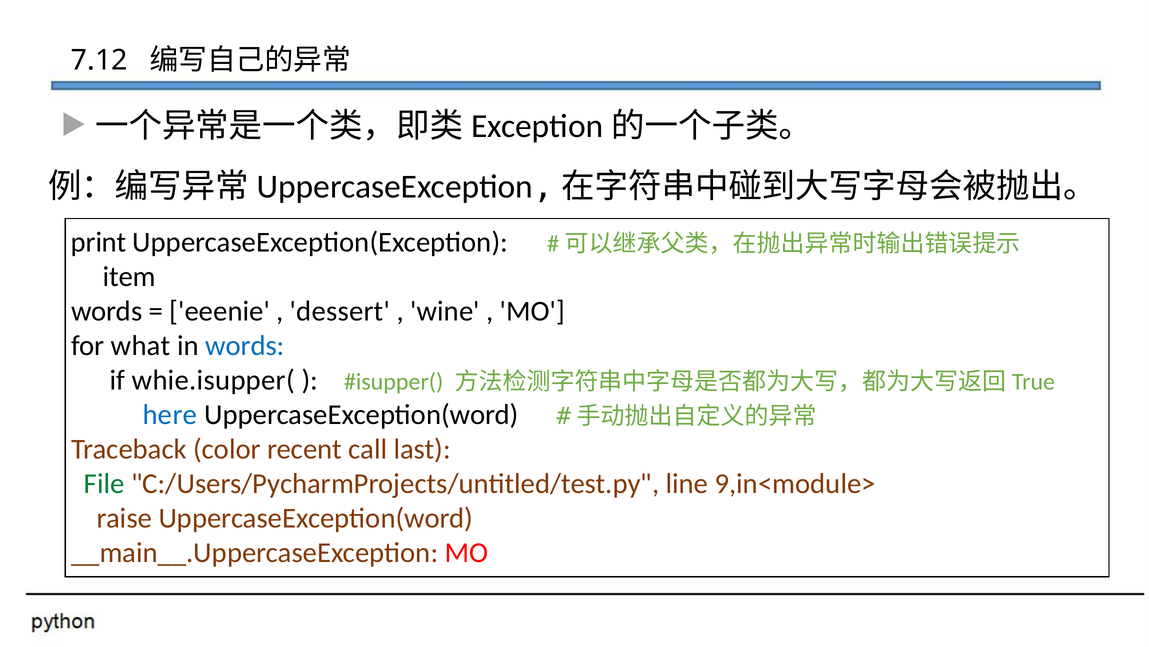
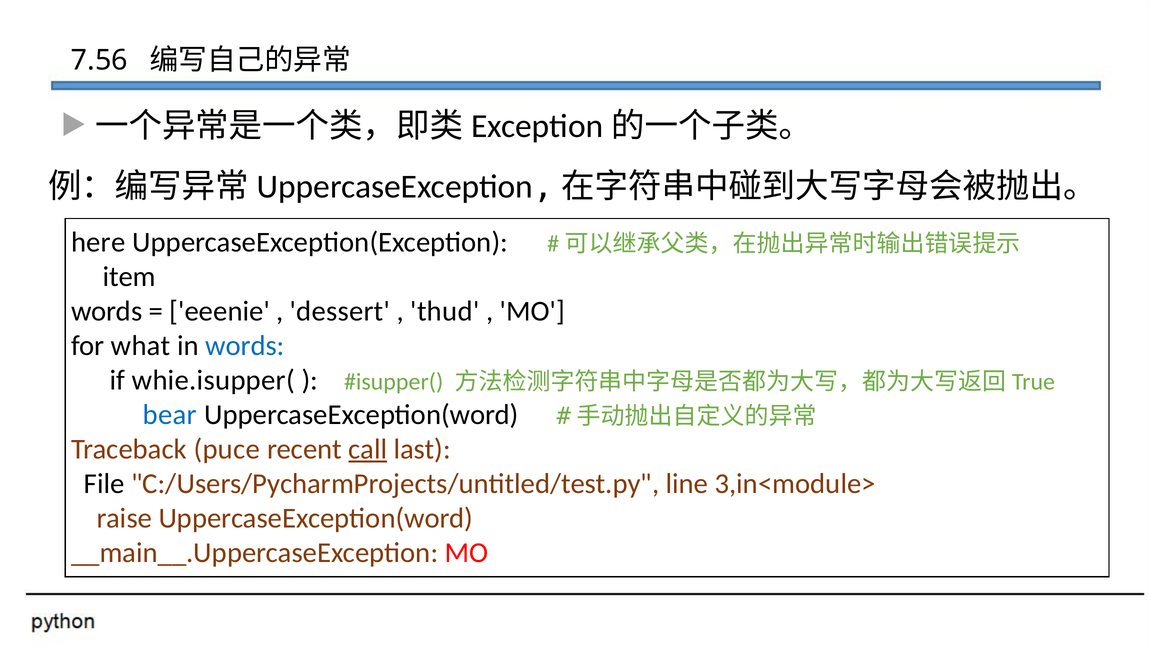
7.12: 7.12 -> 7.56 (99, 60)
print: print -> here (98, 242)
wine: wine -> thud (445, 311)
here: here -> bear (170, 414)
color: color -> puce (227, 449)
call underline: none -> present (368, 449)
File colour: green -> black (104, 483)
9,in<module>: 9,in<module> -> 3,in<module> (795, 483)
